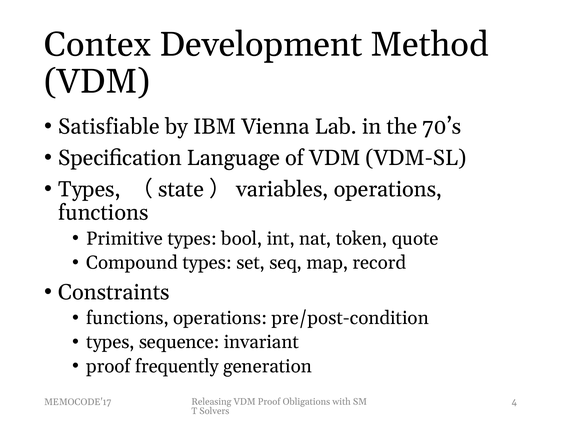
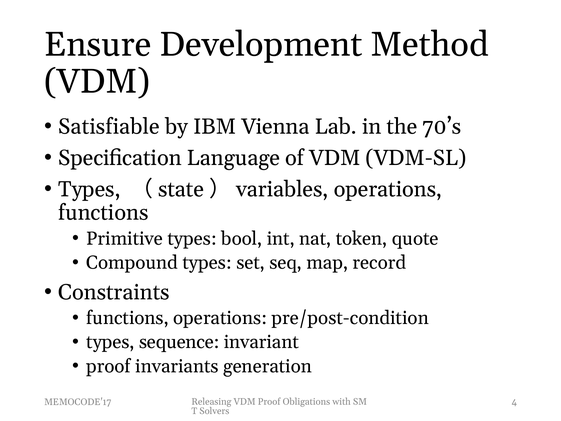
Contex: Contex -> Ensure (98, 44)
frequently: frequently -> invariants (177, 366)
